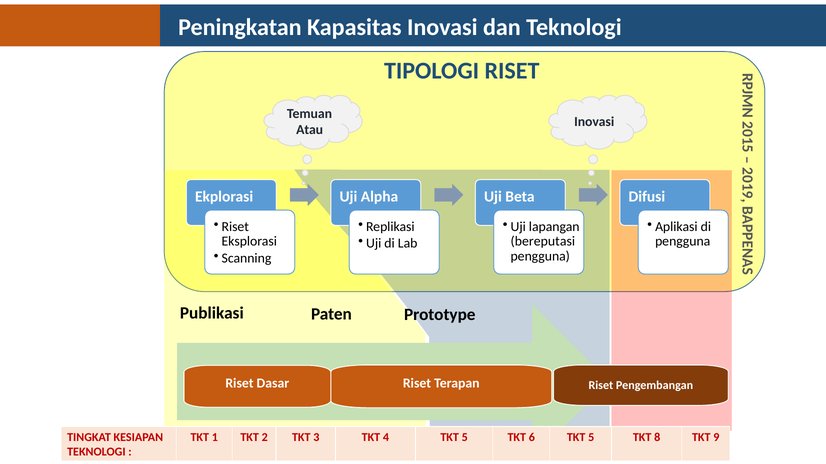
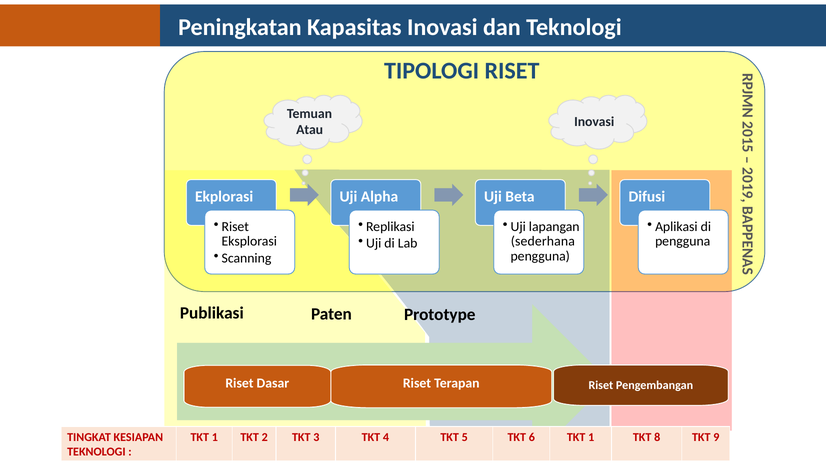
bereputasi: bereputasi -> sederhana (543, 242)
6 TKT 5: 5 -> 1 (591, 438)
